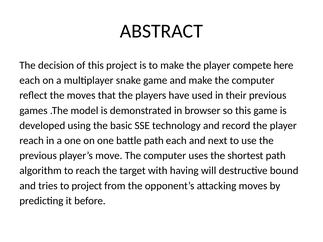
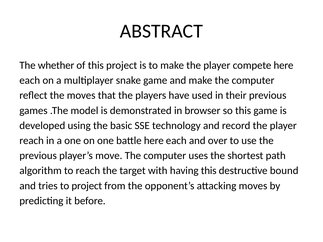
decision: decision -> whether (56, 65)
battle path: path -> here (154, 141)
next: next -> over (218, 141)
having will: will -> this (209, 171)
